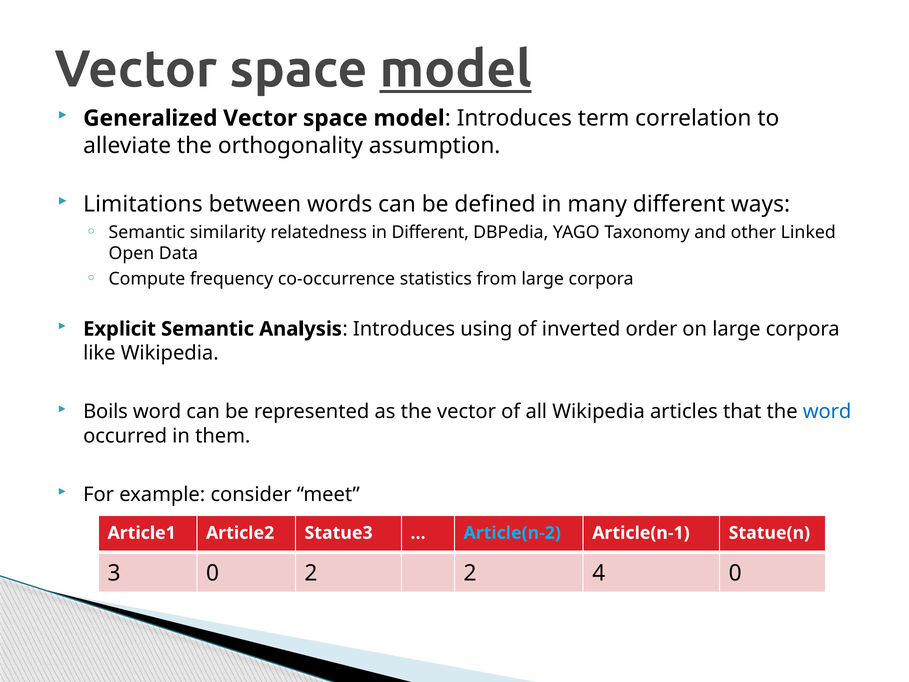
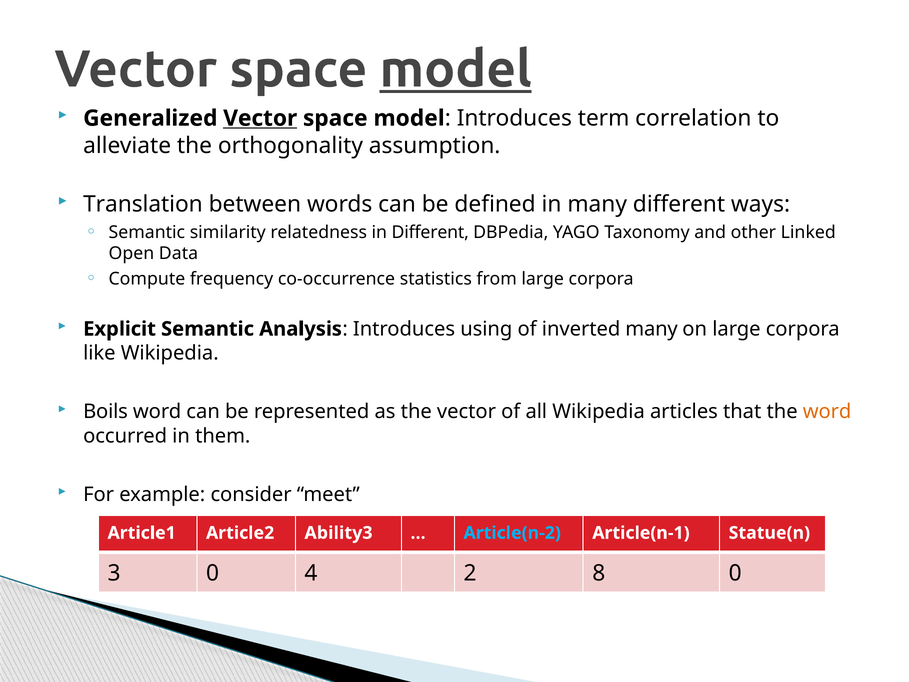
Vector underline: none -> present (260, 118)
Limitations: Limitations -> Translation (143, 204)
inverted order: order -> many (652, 329)
word colour: blue -> orange (827, 412)
Statue3: Statue3 -> Ability3 (339, 533)
0 2: 2 -> 4 (311, 573)
4: 4 -> 8 (599, 573)
